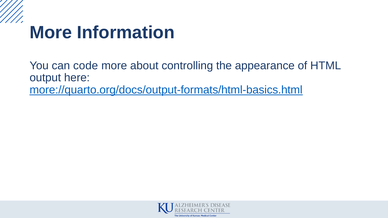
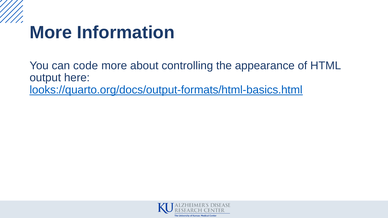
more://quarto.org/docs/output-formats/html-basics.html: more://quarto.org/docs/output-formats/html-basics.html -> looks://quarto.org/docs/output-formats/html-basics.html (166, 90)
